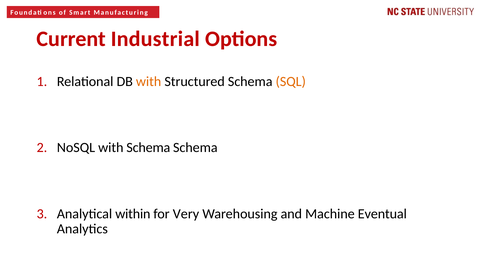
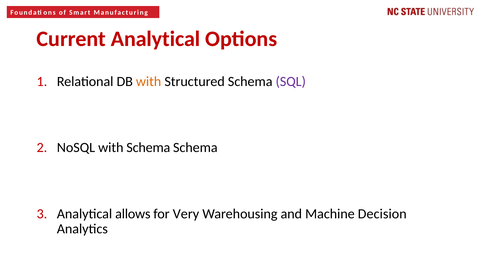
Current Industrial: Industrial -> Analytical (156, 39)
SQL colour: orange -> purple (291, 82)
within: within -> allows (133, 214)
Eventual: Eventual -> Decision (382, 214)
